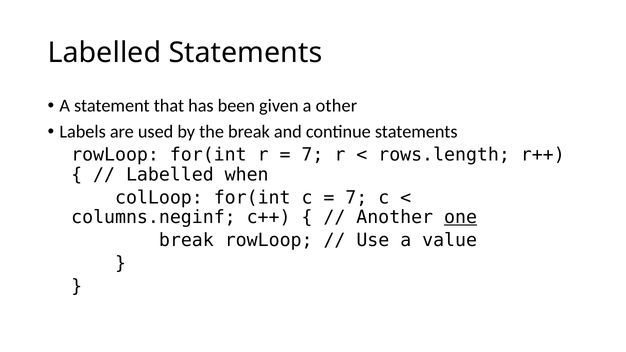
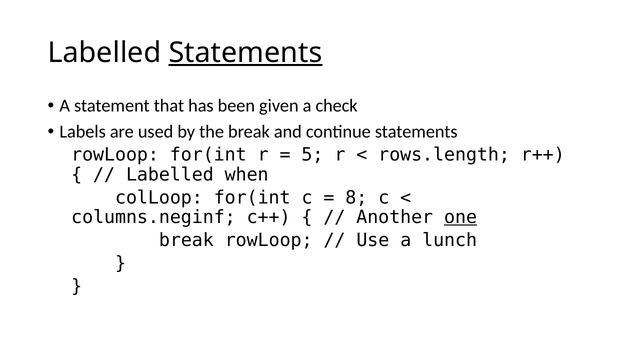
Statements underline: none -> present (245, 53)
other: other -> check (337, 106)
7: 7 -> 5 (312, 155)
7: 7 -> 8 (356, 198)
value: value -> lunch (450, 240)
